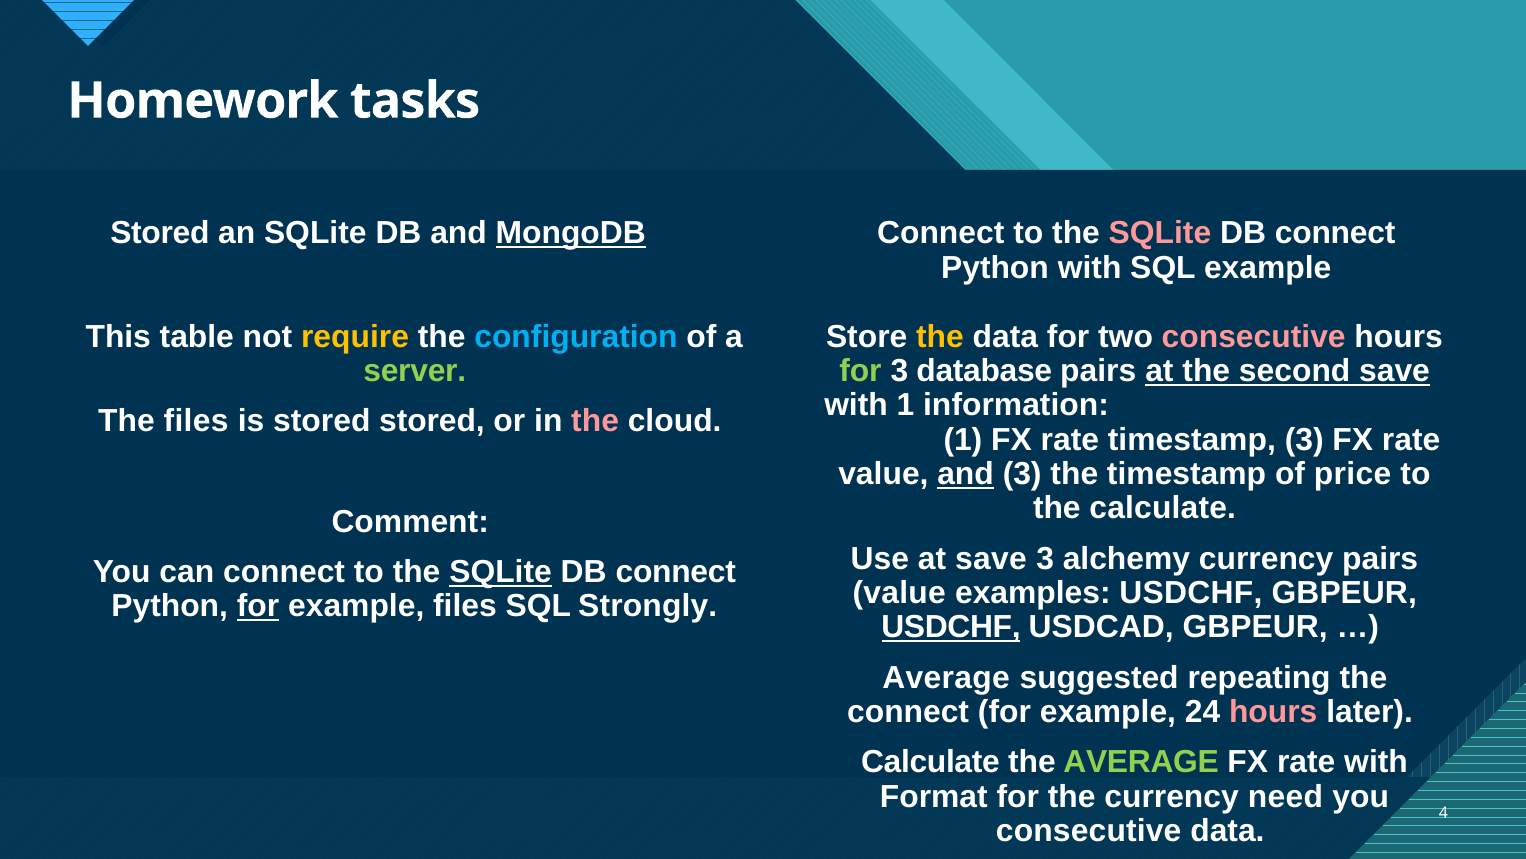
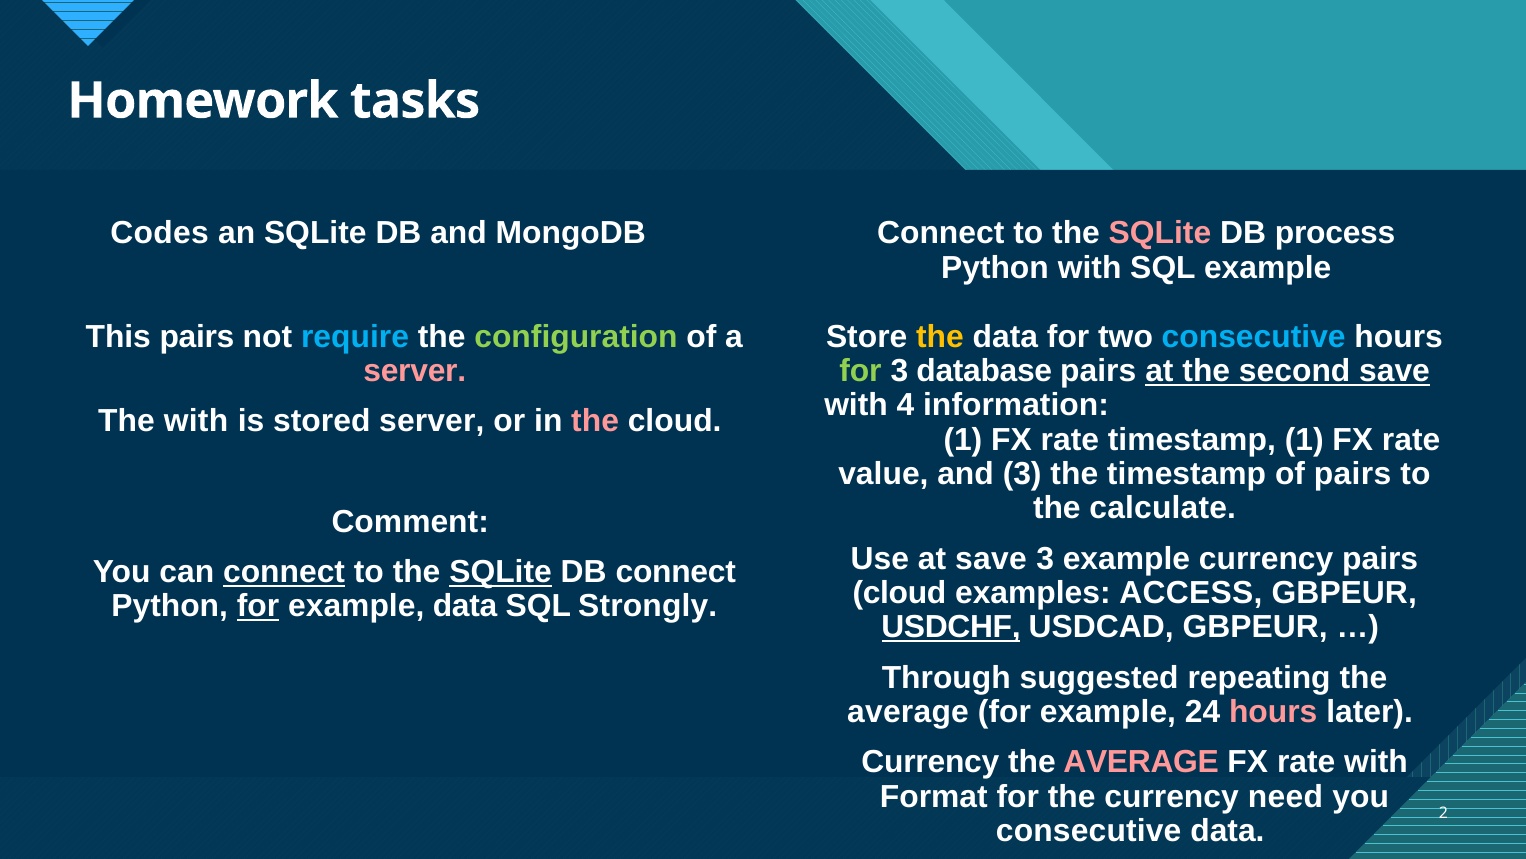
Stored: Stored -> Codes (160, 233)
MongoDB underline: present -> none (571, 233)
connect: connect -> process (1335, 233)
This table: table -> pairs (197, 336)
require colour: yellow -> light blue (355, 336)
configuration colour: light blue -> light green (576, 336)
consecutive colour: pink -> light blue (1254, 336)
server colour: light green -> pink (415, 371)
with 1: 1 -> 4 (906, 405)
The files: files -> with (196, 421)
stored stored: stored -> server (432, 421)
timestamp 3: 3 -> 1 (1304, 439)
and underline: present -> none (966, 474)
of price: price -> pairs (1353, 474)
3 alchemy: alchemy -> example (1126, 558)
connect underline: none -> present (284, 572)
value: value -> cloud (899, 593)
examples USDCHF: USDCHF -> ACCESS (1191, 593)
example files: files -> data (465, 606)
Average: Average -> Through (946, 677)
connect: connect -> average (908, 711)
Calculate: Calculate -> Currency (930, 762)
AVERAGE colour: light green -> pink (1141, 762)
4: 4 -> 2 (1443, 813)
